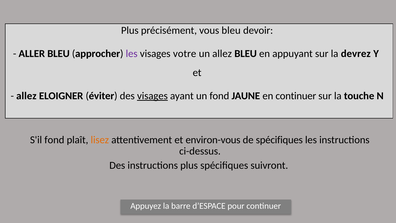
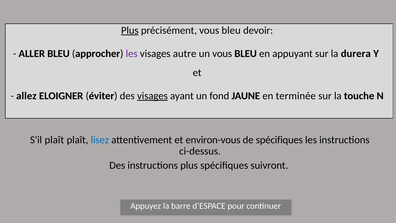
Plus underline: none -> present (130, 30)
votre: votre -> autre (185, 54)
un allez: allez -> vous (222, 54)
devrez: devrez -> durera (356, 54)
en continuer: continuer -> terminée (296, 96)
S'il fond: fond -> plaît (54, 140)
lisez colour: orange -> blue (100, 140)
